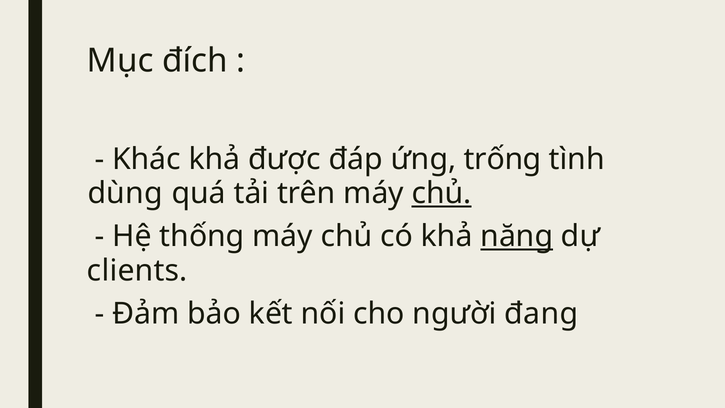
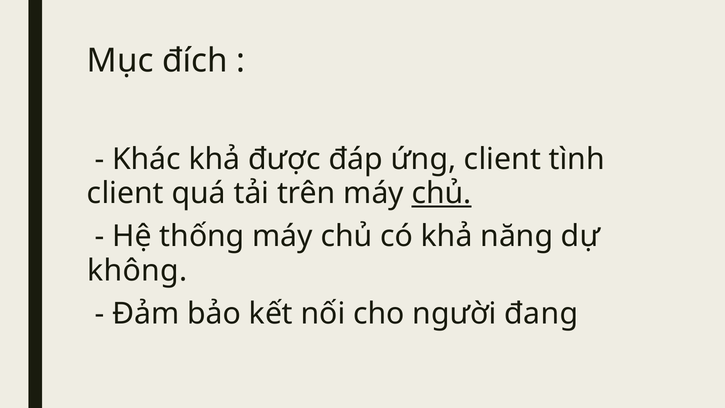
ứng trống: trống -> client (502, 159)
dùng: dùng -> client (125, 193)
năng underline: present -> none (517, 236)
clients: clients -> không (137, 270)
